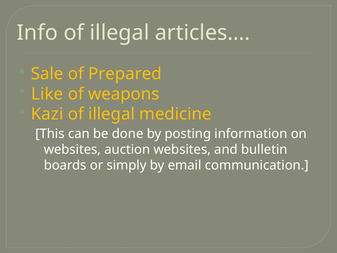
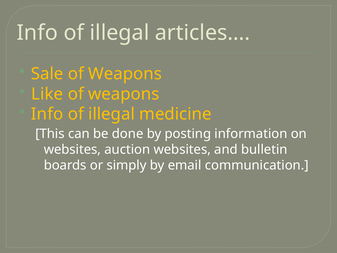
Sale of Prepared: Prepared -> Weapons (125, 74)
Kazi: Kazi -> Info (47, 114)
